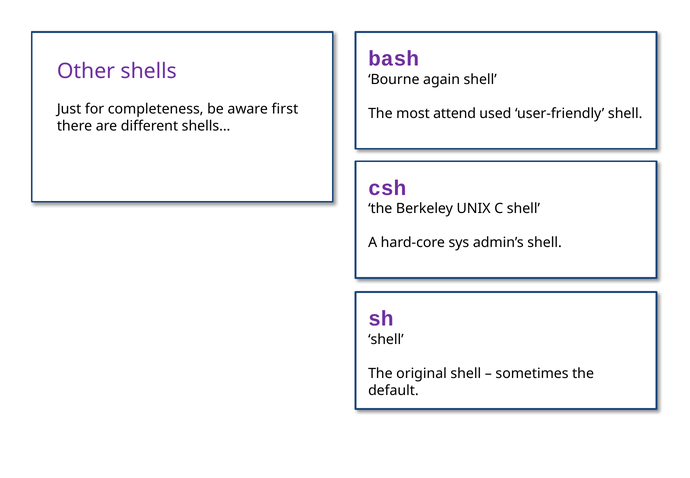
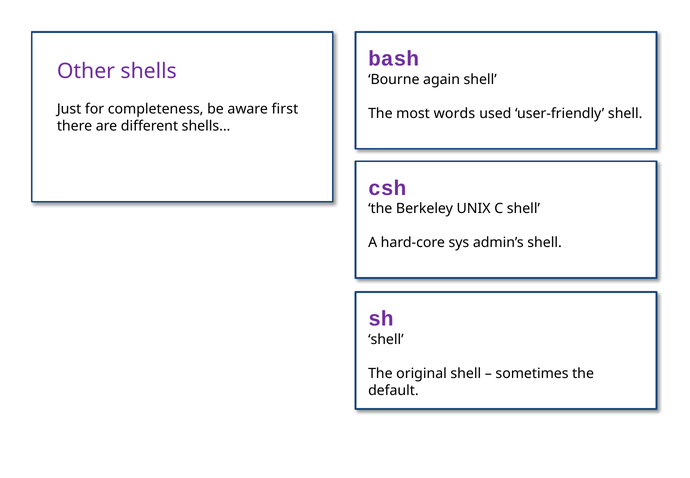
attend: attend -> words (454, 113)
